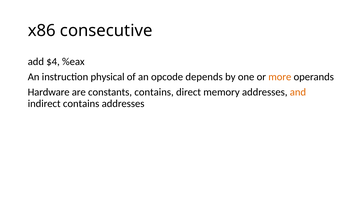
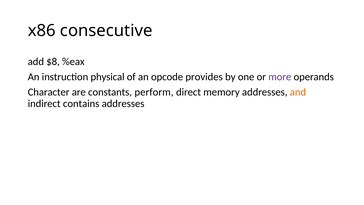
$4: $4 -> $8 (53, 62)
depends: depends -> provides (204, 77)
more colour: orange -> purple (280, 77)
Hardware: Hardware -> Character (49, 92)
constants contains: contains -> perform (154, 92)
